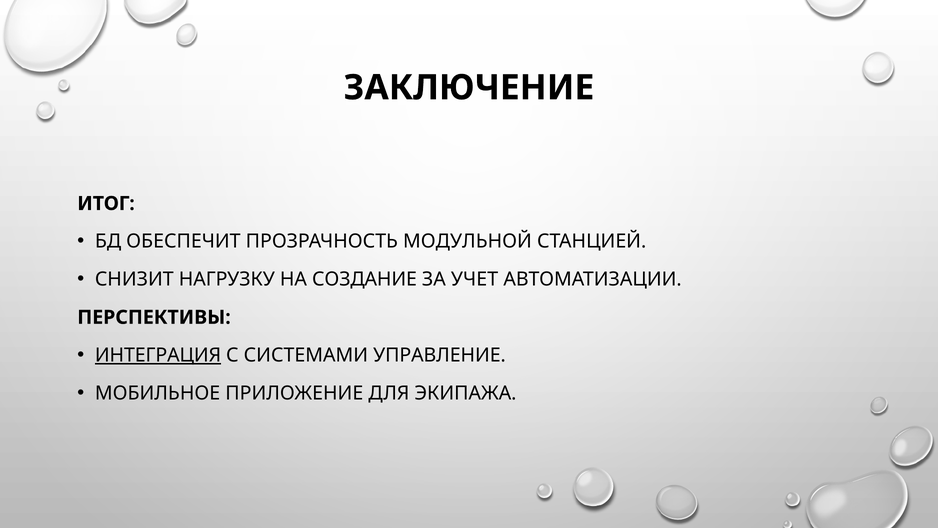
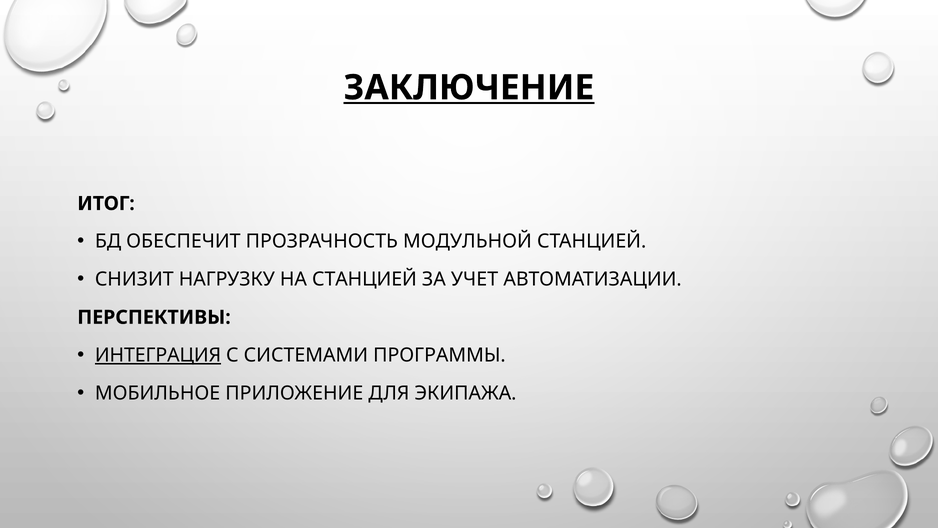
ЗАКЛЮЧЕНИЕ underline: none -> present (469, 88)
НА СОЗДАНИЕ: СОЗДАНИЕ -> СТАНЦИЕЙ (364, 279)
УПРАВЛЕНИЕ: УПРАВЛЕНИЕ -> ПРОГРАММЫ (439, 355)
